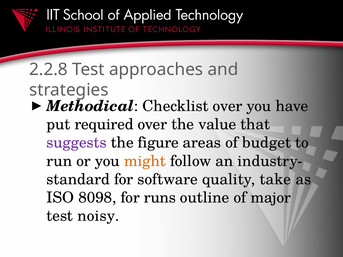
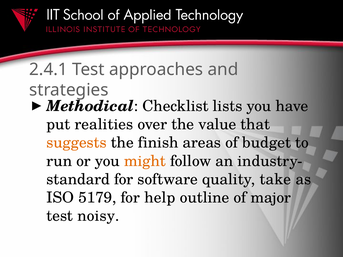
2.2.8: 2.2.8 -> 2.4.1 (48, 70)
Checklist over: over -> lists (228, 106)
required: required -> realities (104, 125)
suggests colour: purple -> orange (77, 143)
figure: figure -> finish (158, 143)
8098: 8098 -> 5179 (97, 198)
runs: runs -> help (160, 198)
